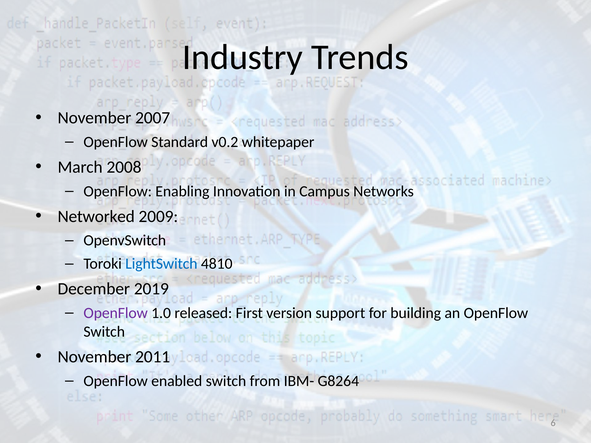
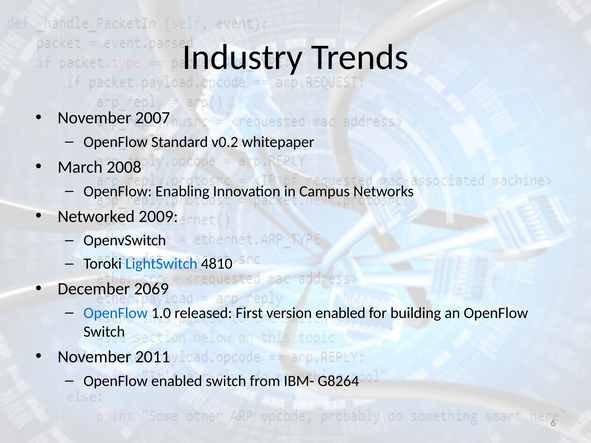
2019: 2019 -> 2069 (151, 289)
OpenFlow colour: purple -> blue (116, 313)
version support: support -> enabled (340, 313)
